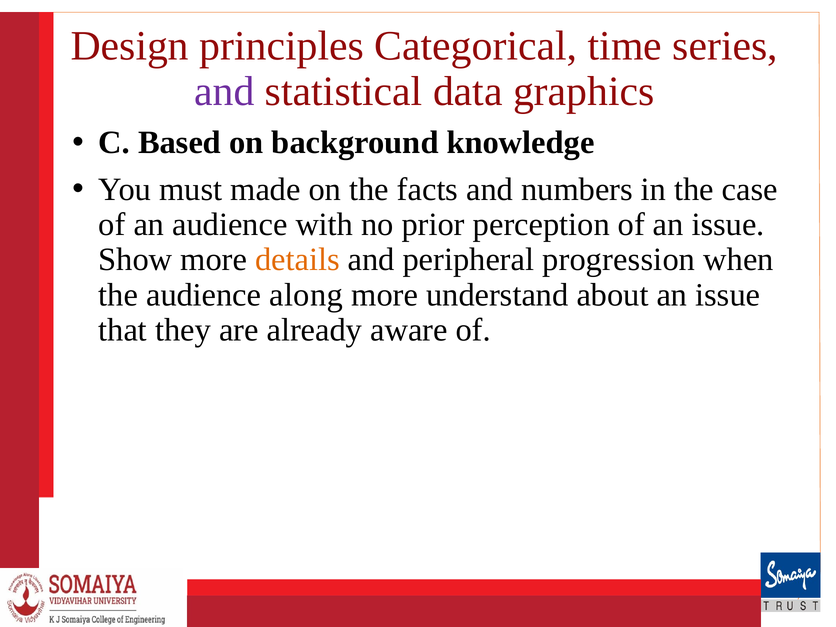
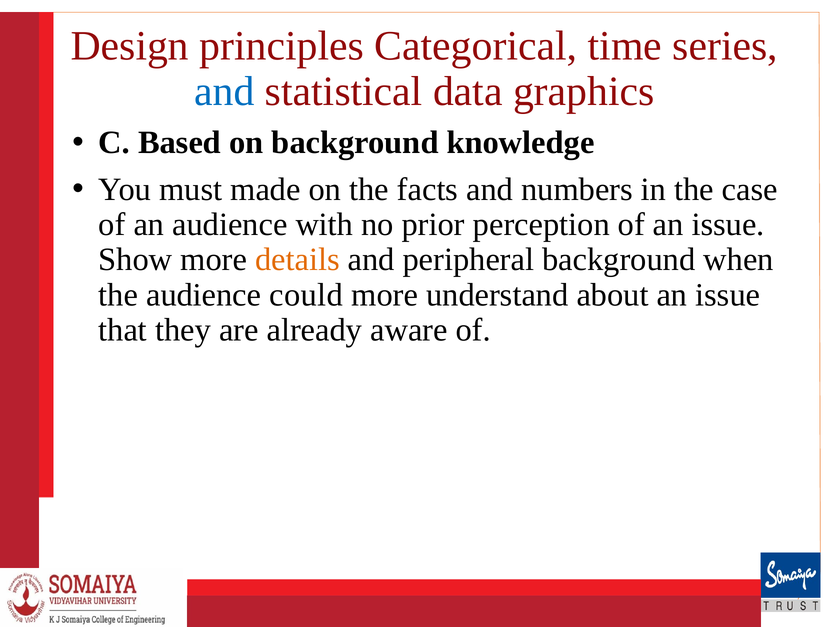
and colour: purple -> blue (224, 91)
peripheral progression: progression -> background (619, 260)
along: along -> could (306, 295)
